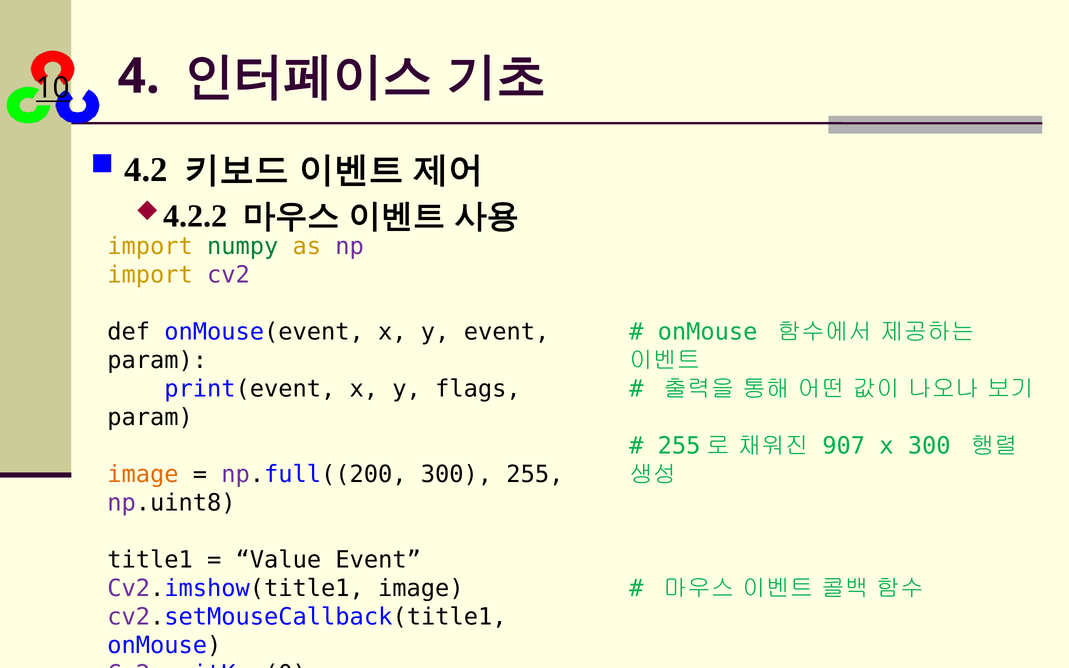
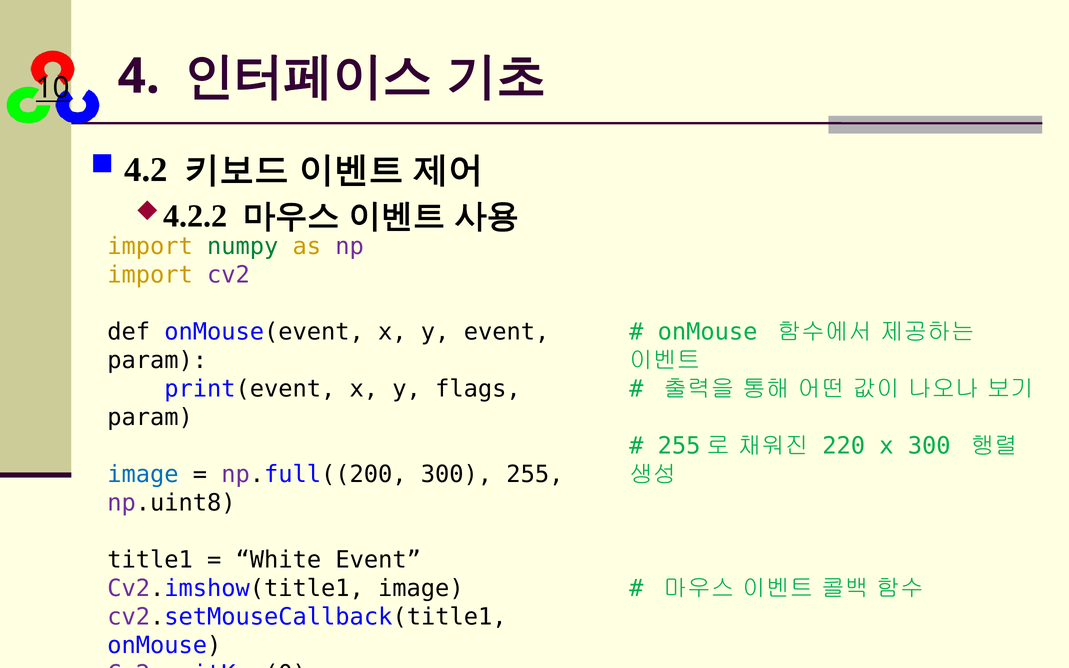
907: 907 -> 220 (844, 446)
image colour: orange -> blue (143, 475)
Value: Value -> White (278, 560)
